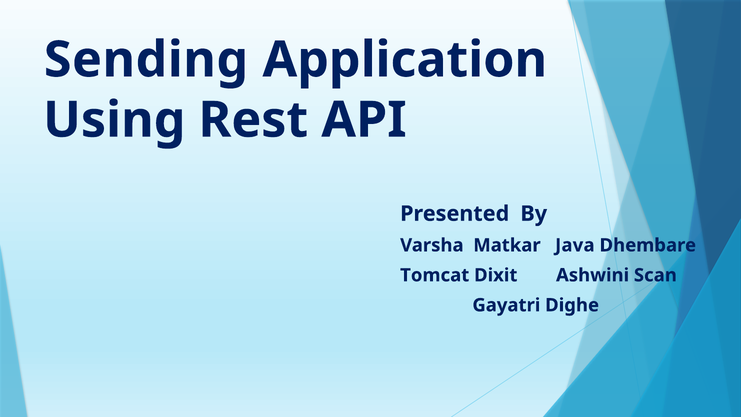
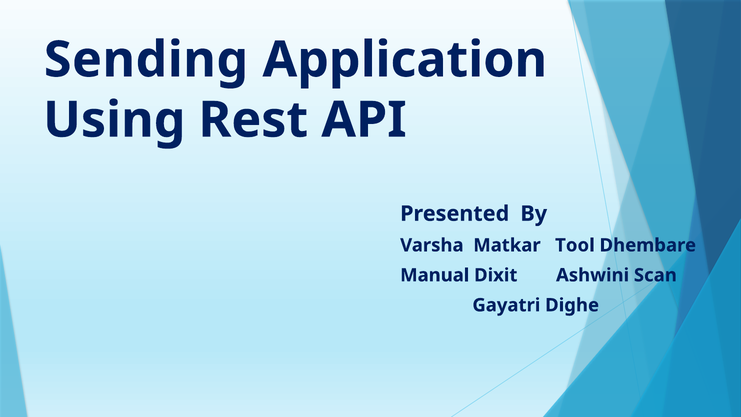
Java: Java -> Tool (575, 245)
Tomcat: Tomcat -> Manual (435, 275)
